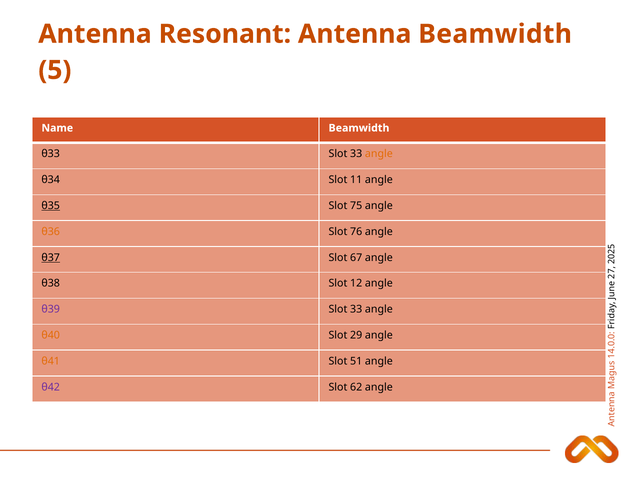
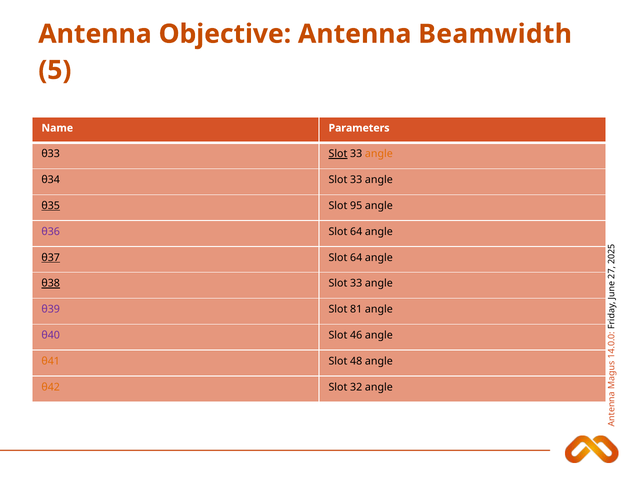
Resonant: Resonant -> Objective (225, 34)
Name Beamwidth: Beamwidth -> Parameters (359, 128)
Slot underline: none -> present (338, 154)
θ34 Slot 11: 11 -> 33 (356, 180)
75: 75 -> 95 (356, 206)
θ36 colour: orange -> purple (51, 231)
76: 76 -> 64 (356, 231)
67: 67 -> 64 (356, 257)
θ38 underline: none -> present (51, 283)
12: 12 -> 33 (356, 283)
33: 33 -> 81 (356, 309)
θ40 colour: orange -> purple (51, 335)
29: 29 -> 46 (356, 335)
51: 51 -> 48 (356, 361)
θ42 colour: purple -> orange (51, 387)
62: 62 -> 32 (356, 387)
